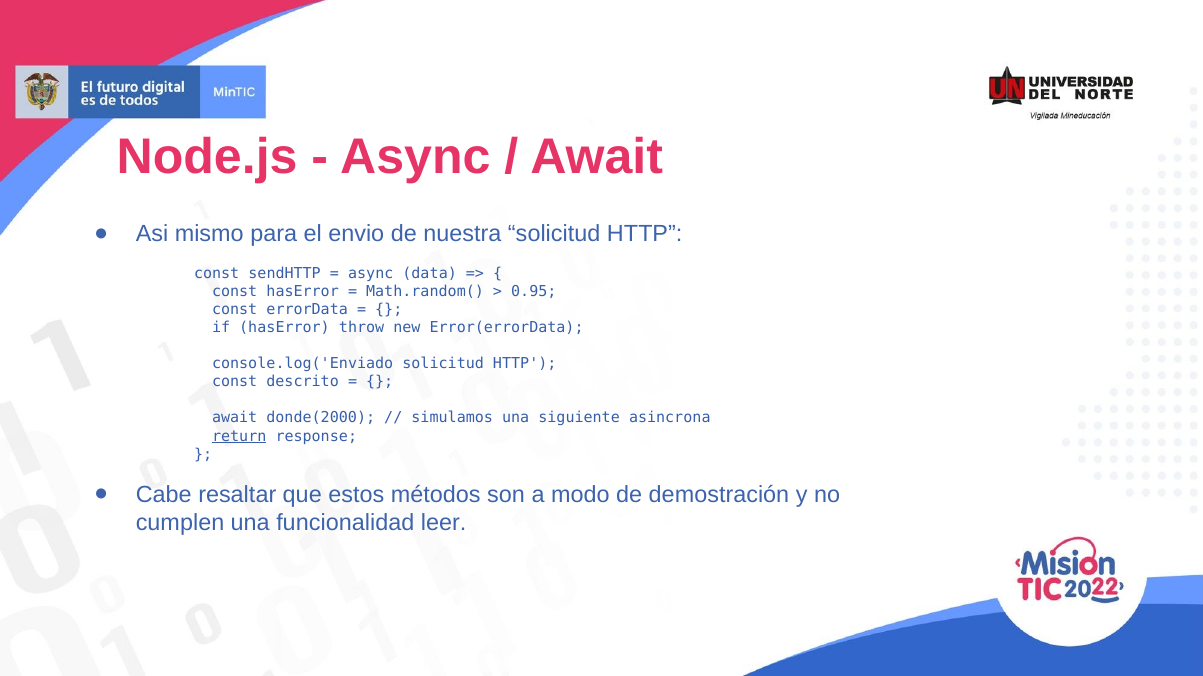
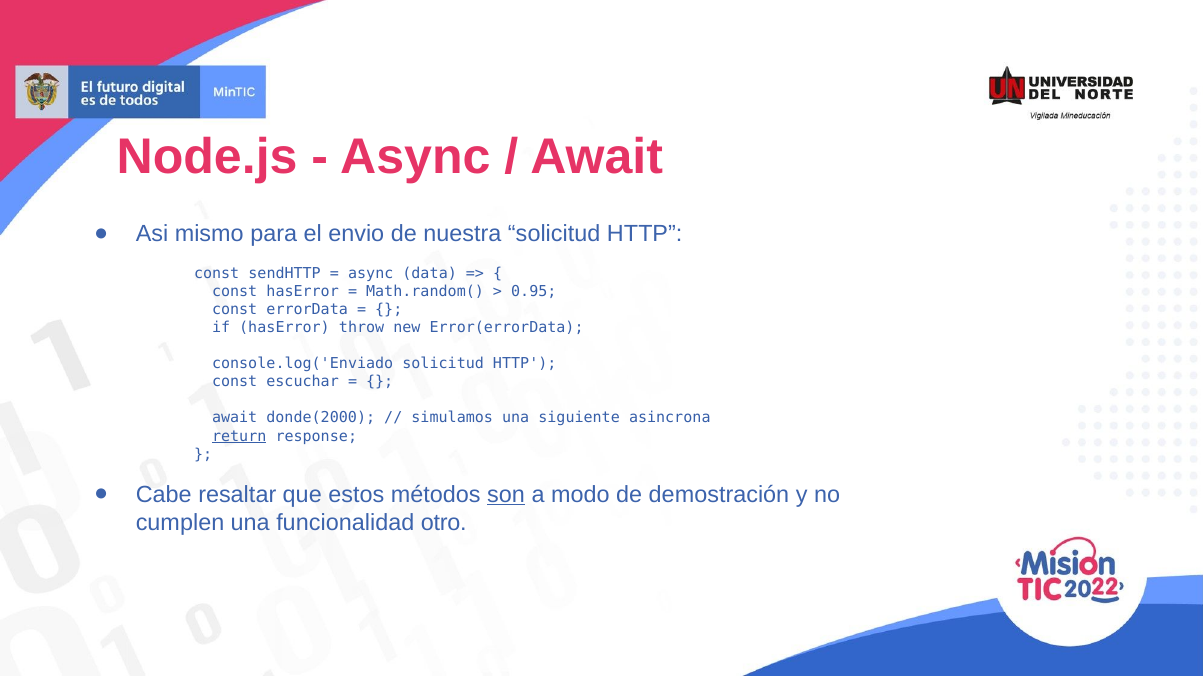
descrito: descrito -> escuchar (303, 382)
son underline: none -> present (506, 495)
leer: leer -> otro (444, 523)
